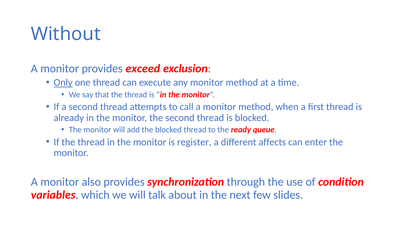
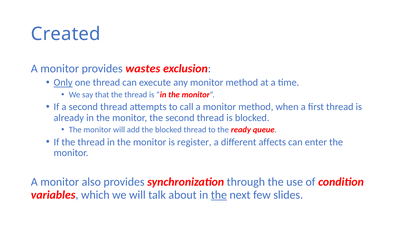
Without: Without -> Created (66, 34)
exceed: exceed -> wastes (143, 68)
the underline: none -> present (219, 195)
